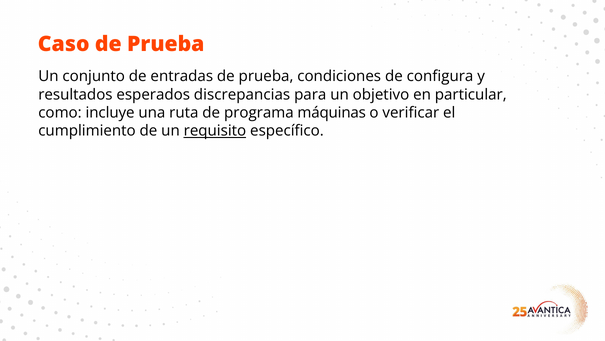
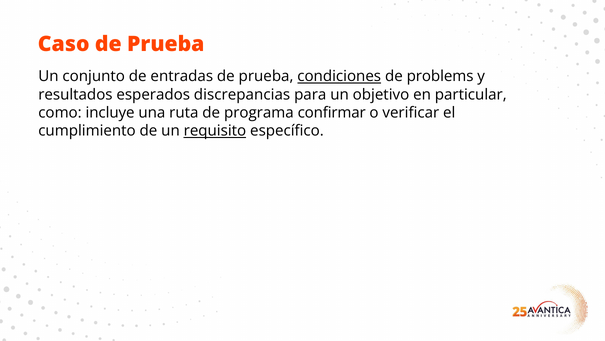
condiciones underline: none -> present (339, 76)
configura: configura -> problems (440, 76)
máquinas: máquinas -> confirmar (332, 113)
